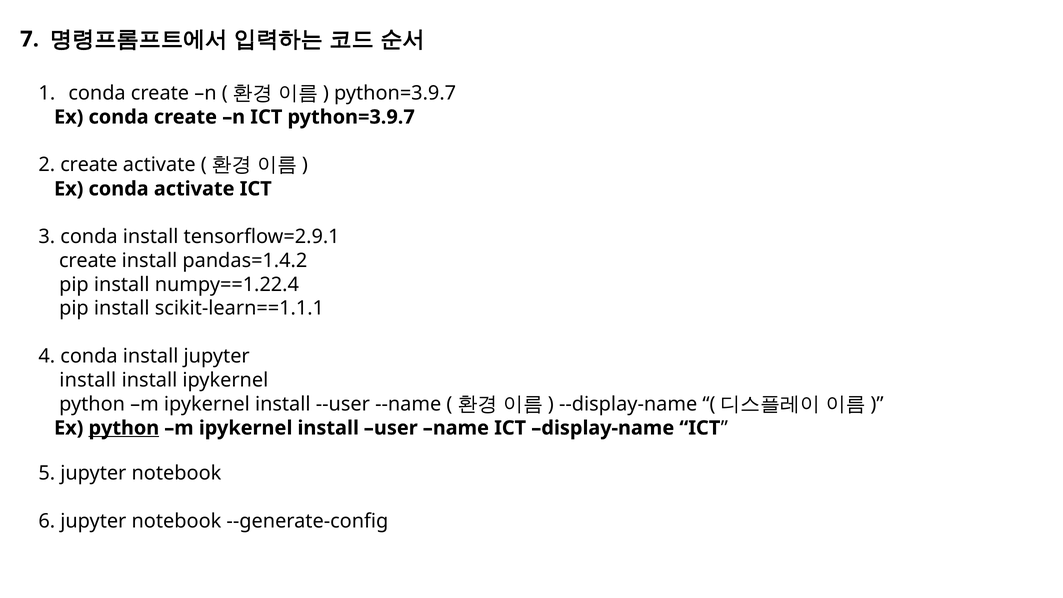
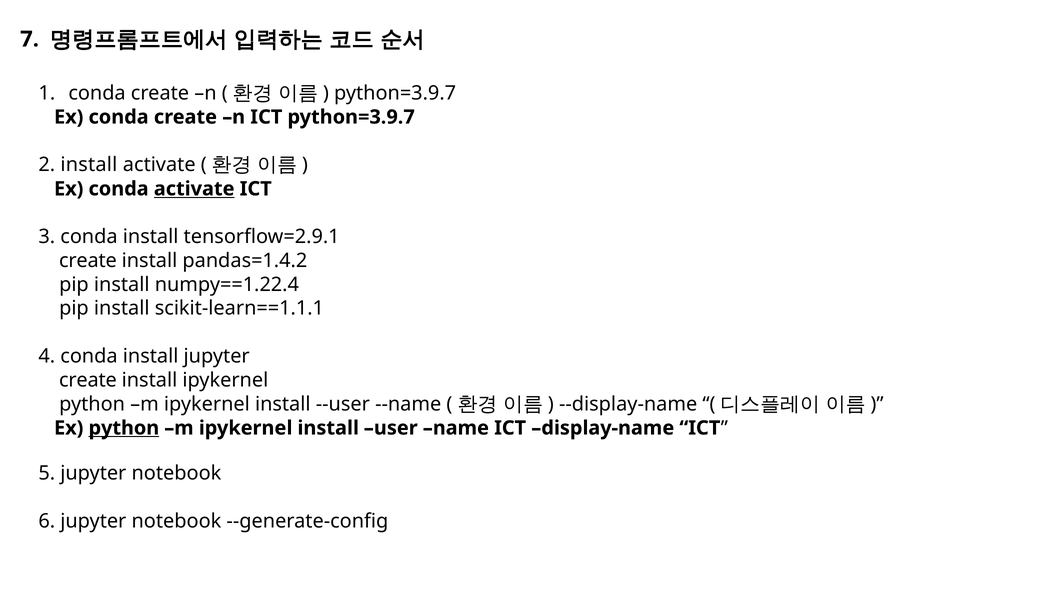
2 create: create -> install (89, 165)
activate underline: none -> present (194, 189)
install: install -> create (88, 380)
